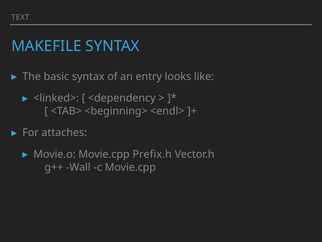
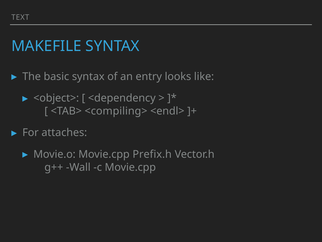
<linked>: <linked> -> <object> (56, 98)
<beginning>: <beginning> -> <compiling> (116, 111)
